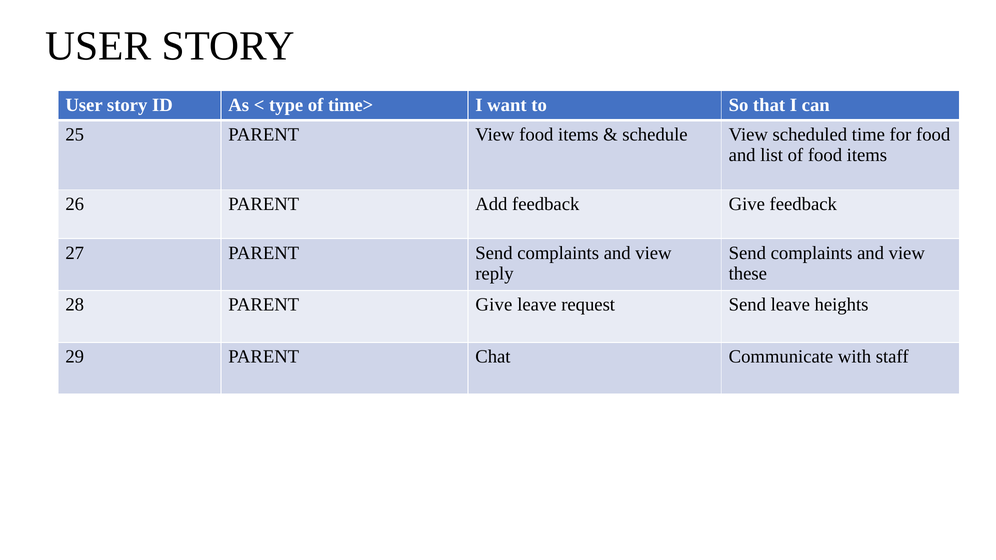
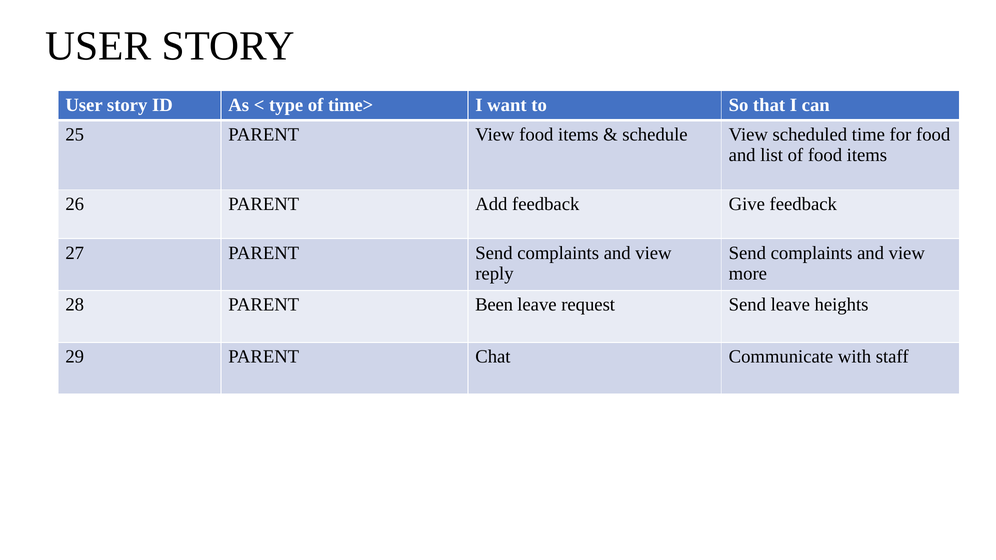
these: these -> more (748, 274)
PARENT Give: Give -> Been (494, 305)
